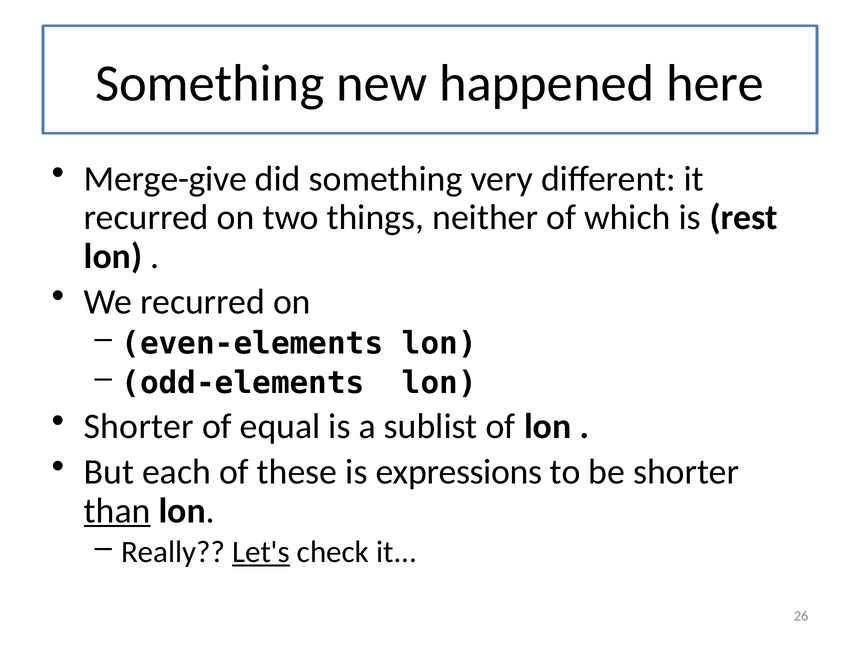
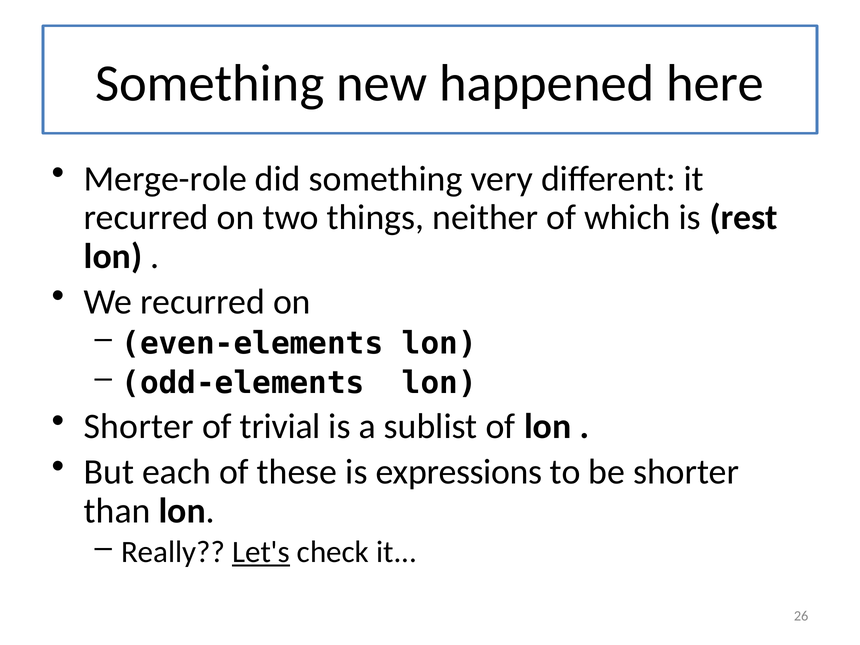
Merge-give: Merge-give -> Merge-role (165, 179)
equal: equal -> trivial (280, 426)
than underline: present -> none (117, 511)
